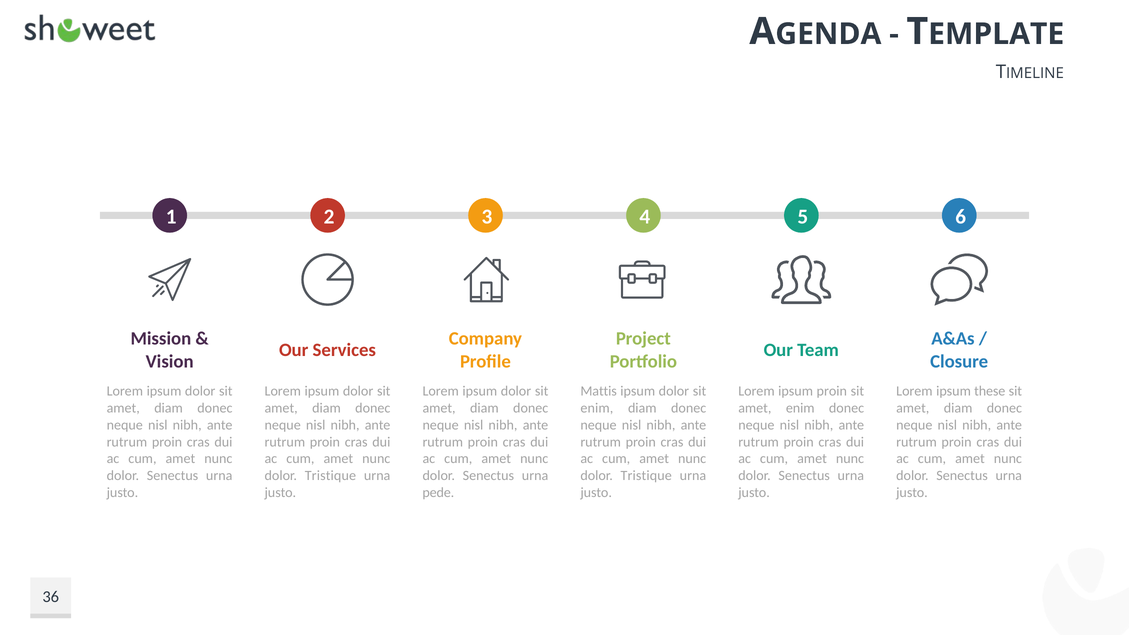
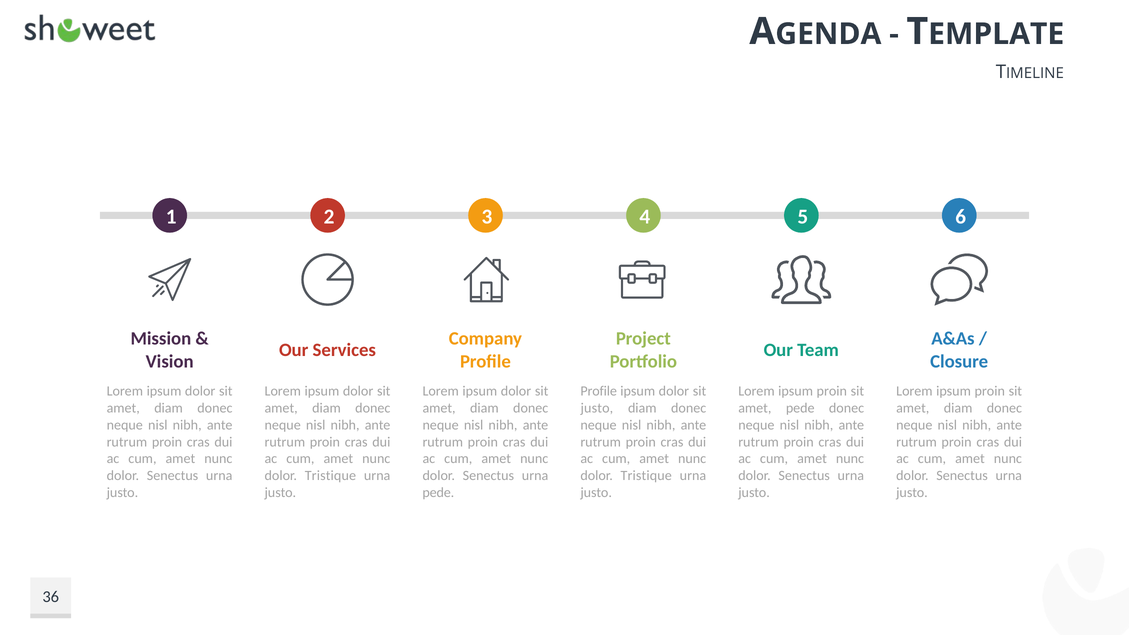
Mattis: Mattis -> Profile (599, 391)
these: these -> proin (990, 391)
enim: enim -> justo (597, 408)
amet enim: enim -> pede (800, 408)
